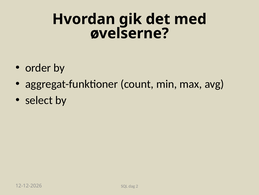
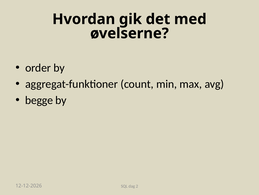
select: select -> begge (39, 100)
